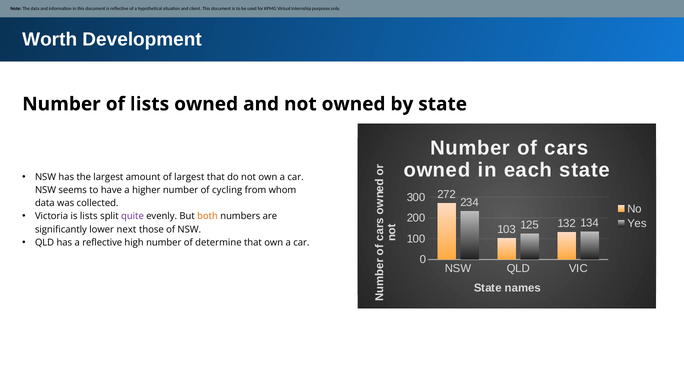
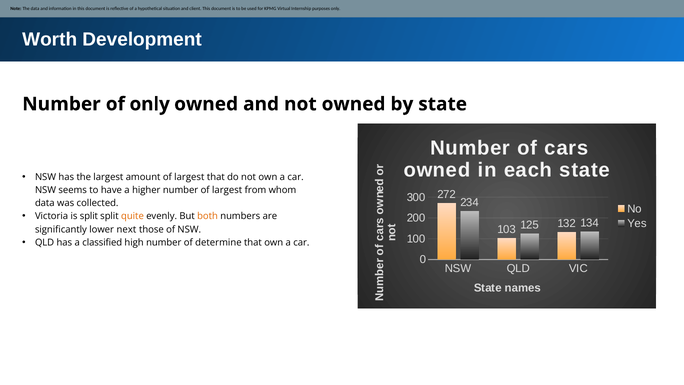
of lists: lists -> only (150, 104)
number of cycling: cycling -> largest (227, 190)
is lists: lists -> split (89, 216)
quite colour: purple -> orange (132, 216)
a reflective: reflective -> classified (102, 242)
